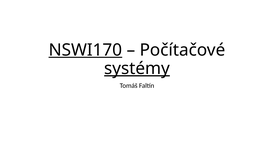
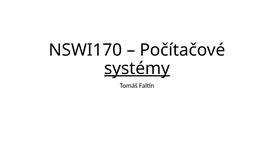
NSWI170 underline: present -> none (85, 50)
